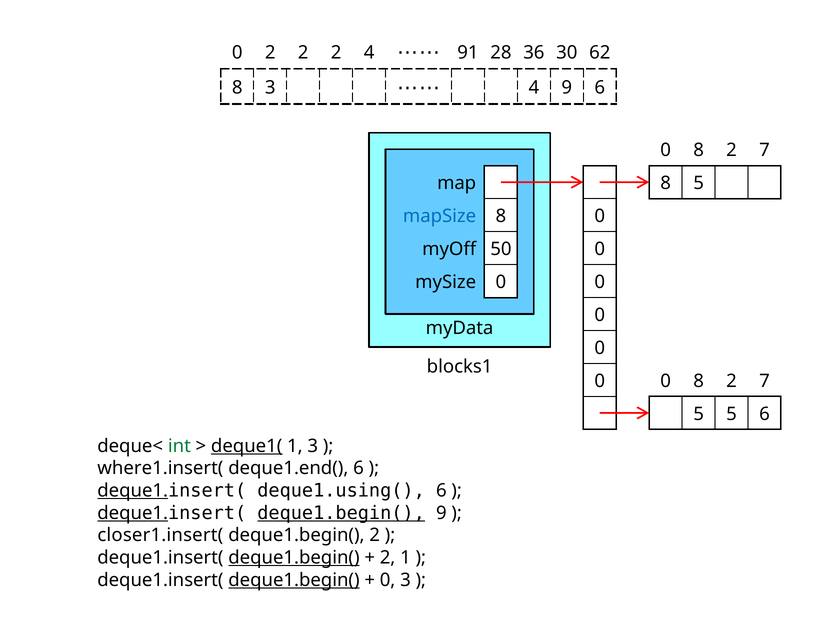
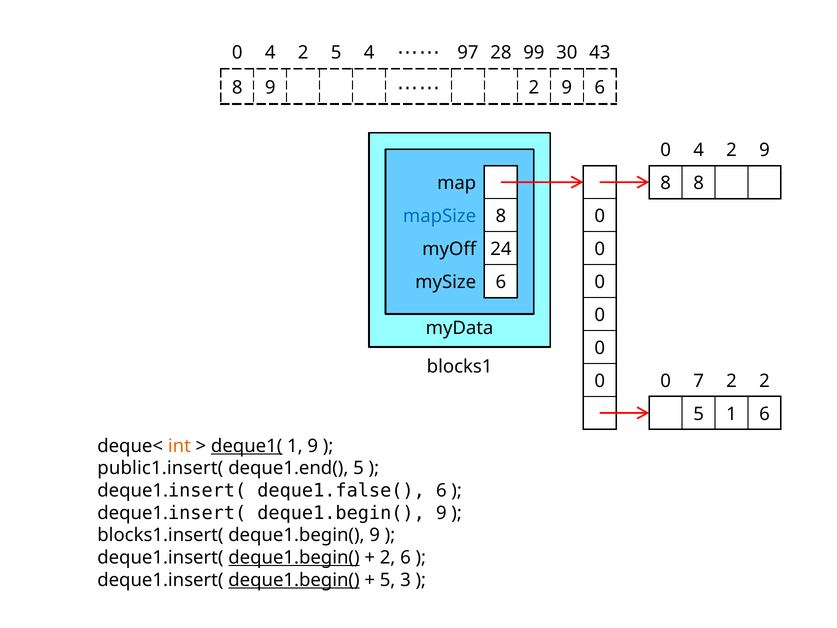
2: 2 -> 4 (270, 52)
2: 2 -> 5 (336, 52)
91: 91 -> 97 (468, 52)
36: 36 -> 99 (534, 52)
62: 62 -> 43 (600, 52)
8 3: 3 -> 9 (270, 87)
4: 4 -> 2 (534, 87)
8: 8 -> 4 (699, 150)
7: 7 -> 9 (765, 150)
8 5: 5 -> 8 (699, 183)
50: 50 -> 24 (501, 249)
mySize 0: 0 -> 6 (501, 282)
8: 8 -> 7 (699, 381)
7: 7 -> 2 (765, 381)
5 5: 5 -> 1 (732, 414)
int colour: green -> orange (179, 446)
1 3: 3 -> 9 (313, 446)
where1.insert(: where1.insert( -> public1.insert( (160, 468)
deque1.end( 6: 6 -> 5 (358, 468)
deque1 underline: present -> none (133, 490)
deque1.using(: deque1.using( -> deque1.false( (341, 490)
deque1 underline: present -> none (133, 513)
deque1.begin( underline: present -> none (341, 513)
closer1.insert(: closer1.insert( -> blocks1.insert( (160, 535)
2: 2 -> 9 (375, 535)
2 1: 1 -> 6 (405, 557)
0: 0 -> 5 (388, 580)
